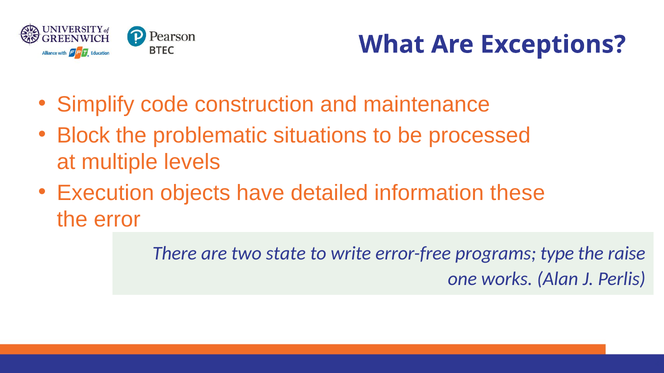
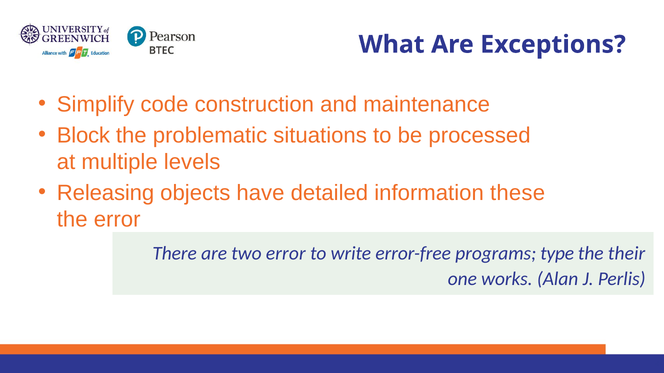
Execution: Execution -> Releasing (106, 193)
two state: state -> error (286, 254)
raise: raise -> their (627, 254)
